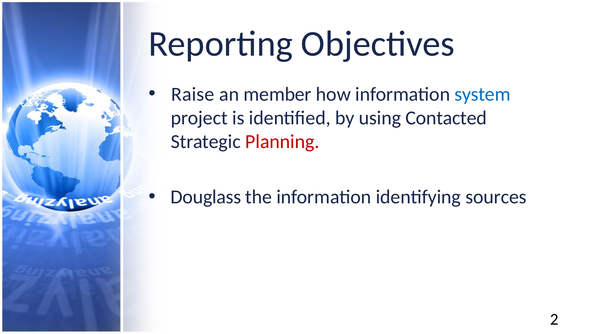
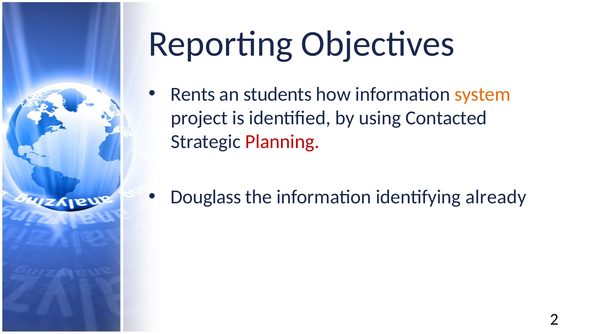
Raise: Raise -> Rents (193, 94)
member: member -> students (278, 94)
system colour: blue -> orange (483, 94)
sources: sources -> already (496, 197)
